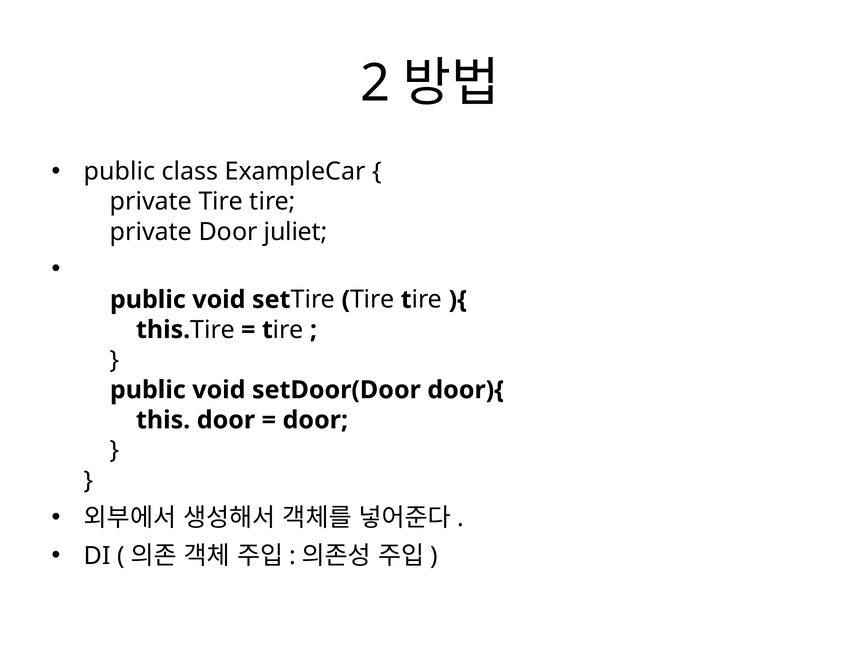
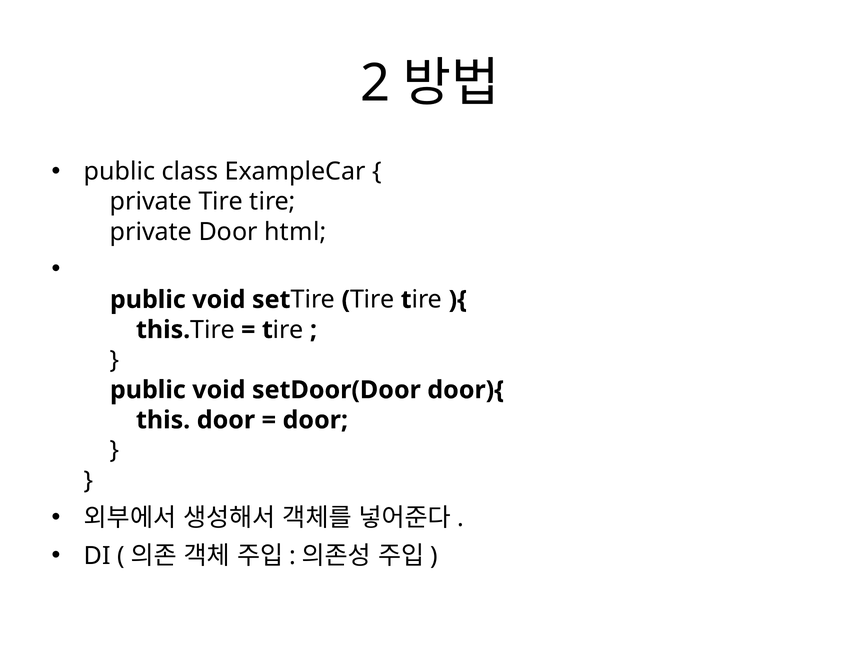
juliet: juliet -> html (295, 232)
